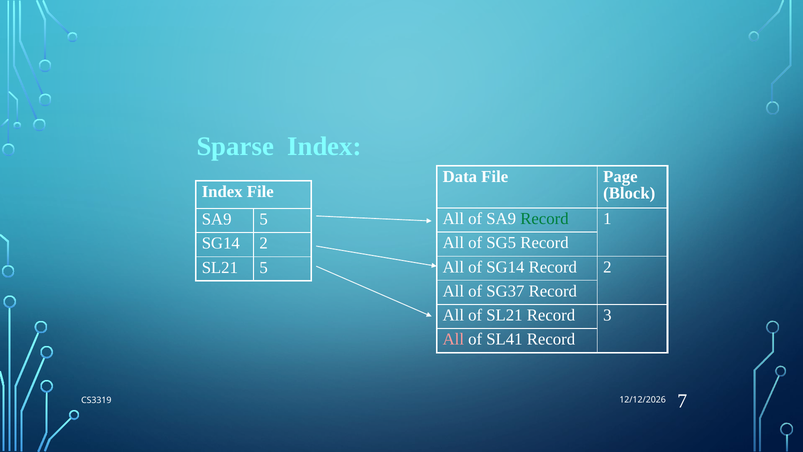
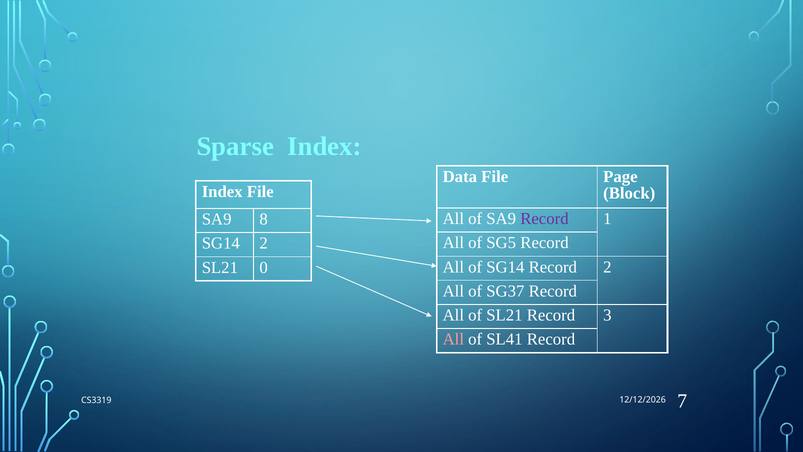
Record colour: green -> purple (544, 219)
SA9 5: 5 -> 8 (264, 219)
SL21 5: 5 -> 0 (264, 267)
